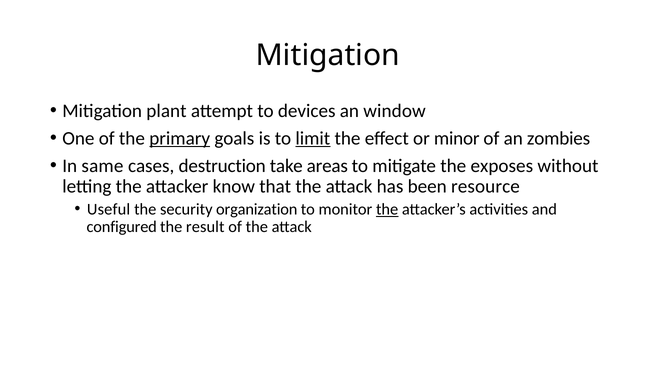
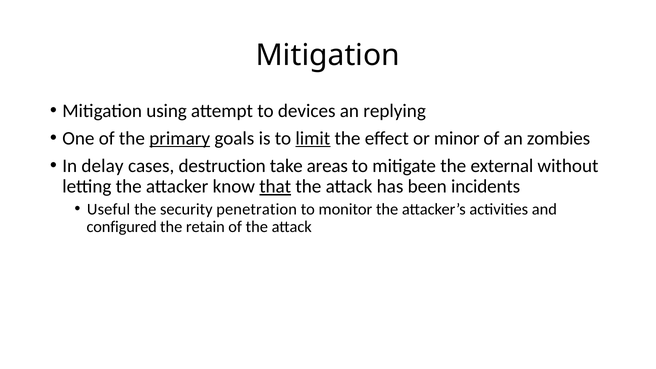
plant: plant -> using (167, 111)
window: window -> replying (395, 111)
same: same -> delay (103, 166)
exposes: exposes -> external (502, 166)
that underline: none -> present (275, 187)
resource: resource -> incidents (486, 187)
organization: organization -> penetration (257, 209)
the underline: present -> none (387, 209)
result: result -> retain (205, 227)
